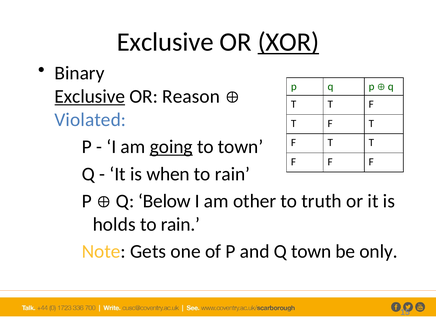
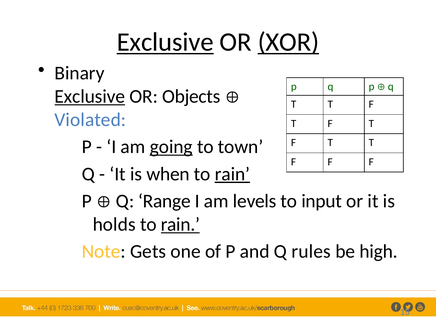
Exclusive underline: none -> present (165, 42)
Reason: Reason -> Objects (191, 97)
rain underline: none -> present (232, 174)
Below: Below -> Range (165, 201)
other: other -> levels (255, 201)
truth: truth -> input (322, 201)
rain underline: none -> present (180, 224)
Q town: town -> rules (311, 252)
only: only -> high (379, 252)
